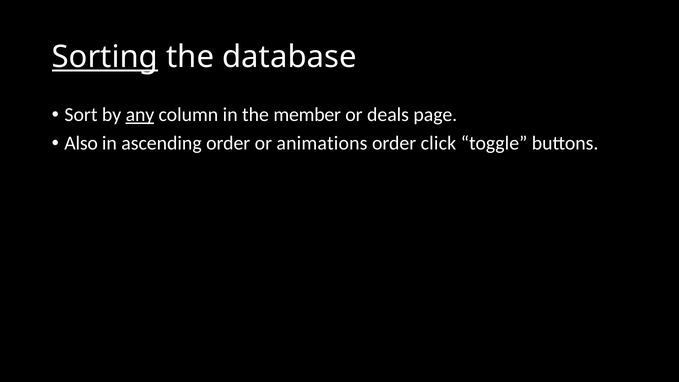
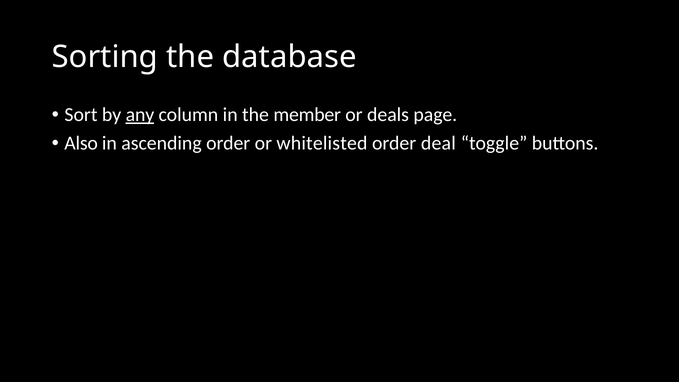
Sorting underline: present -> none (105, 57)
animations: animations -> whitelisted (322, 143)
click: click -> deal (438, 143)
